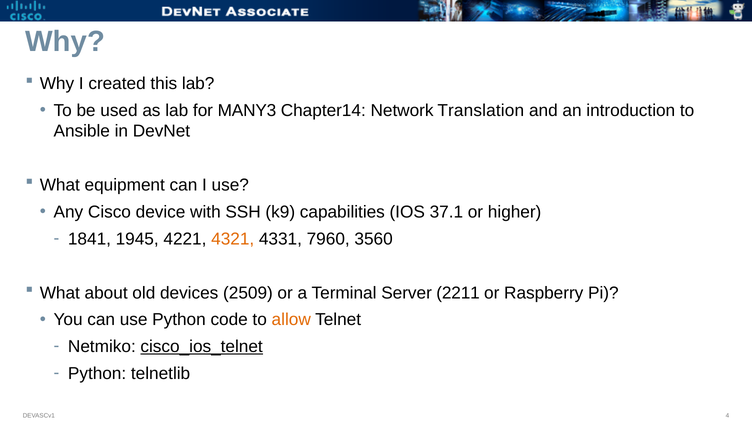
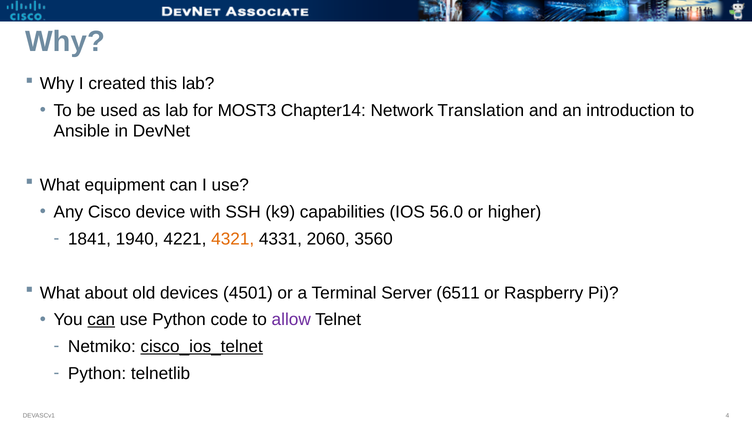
MANY3: MANY3 -> MOST3 (247, 111)
37.1: 37.1 -> 56.0 (446, 212)
1945: 1945 -> 1940 (137, 239)
7960: 7960 -> 2060 (328, 239)
2509: 2509 -> 4501 (248, 293)
2211: 2211 -> 6511 (458, 293)
can underline: none -> present (101, 320)
allow colour: orange -> purple (291, 320)
